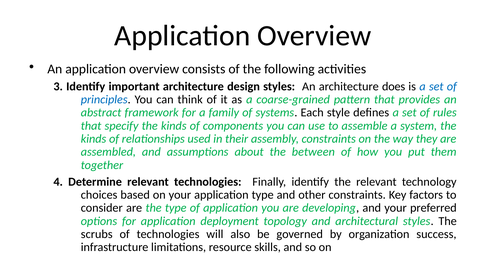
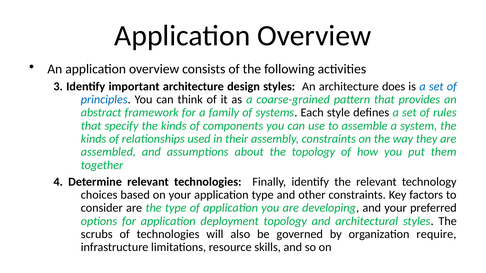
the between: between -> topology (313, 152)
success: success -> require (436, 235)
